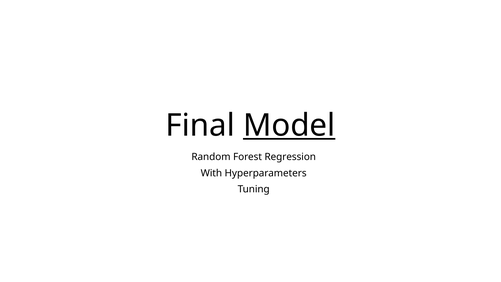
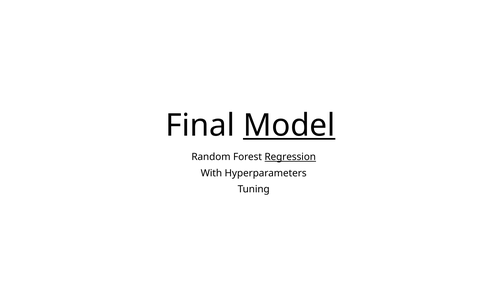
Regression underline: none -> present (290, 157)
